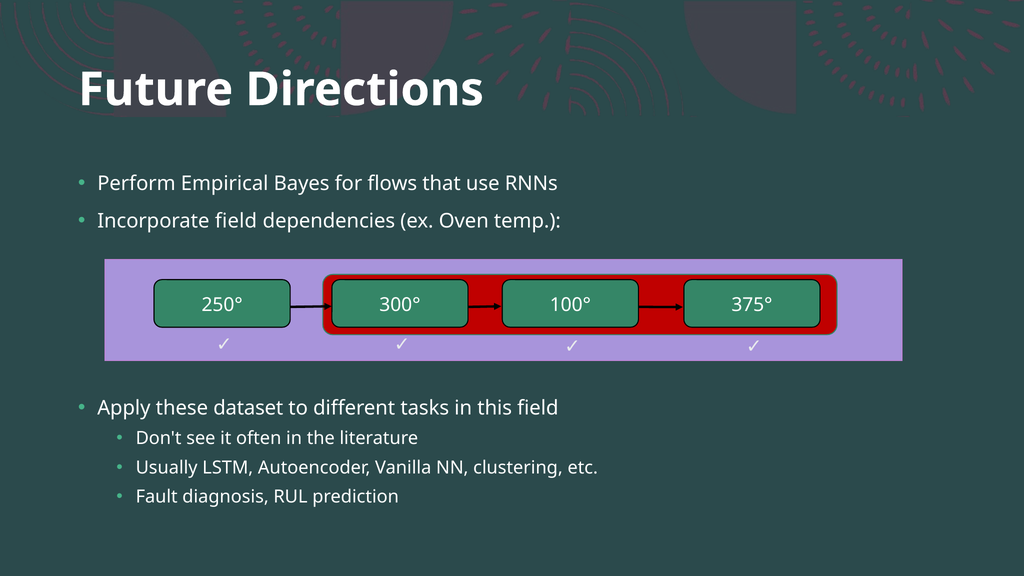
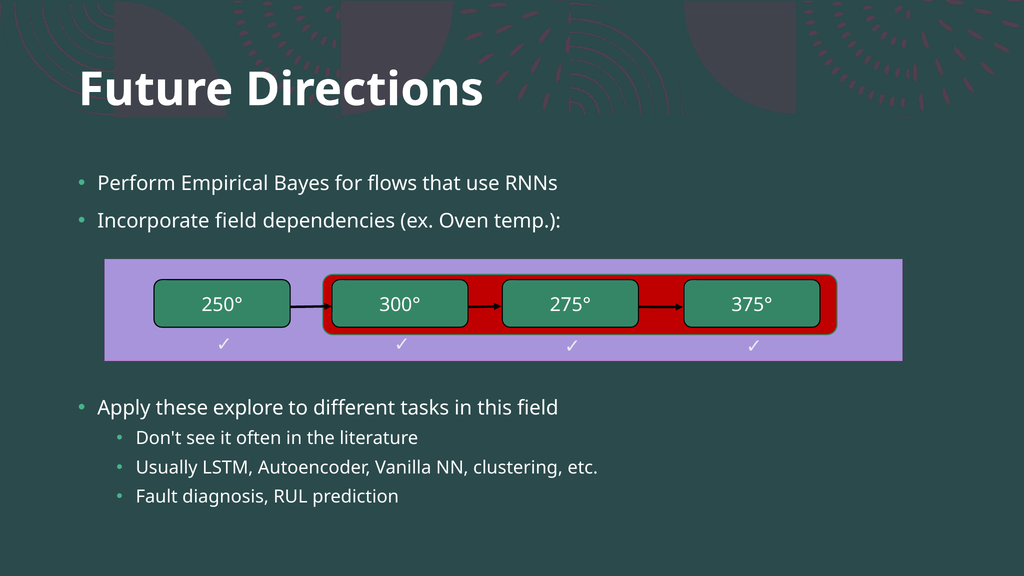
100°: 100° -> 275° (570, 305)
dataset: dataset -> explore (248, 408)
